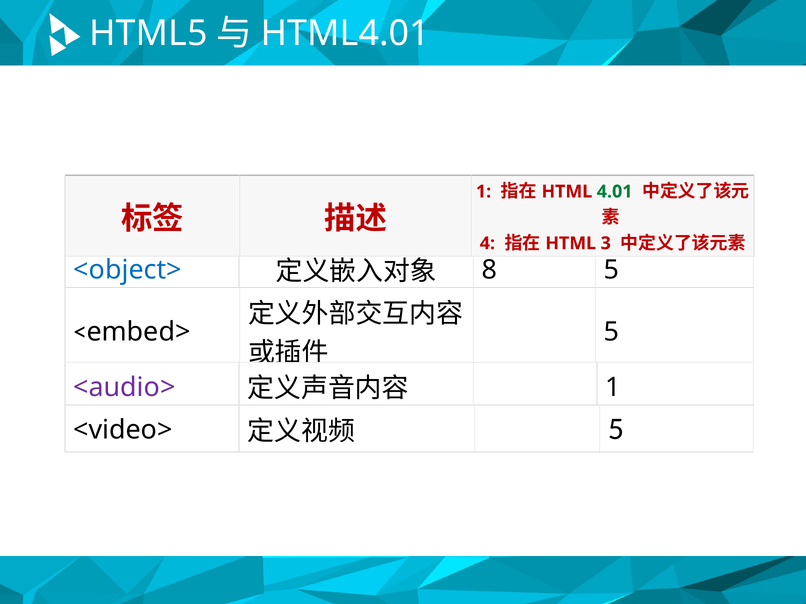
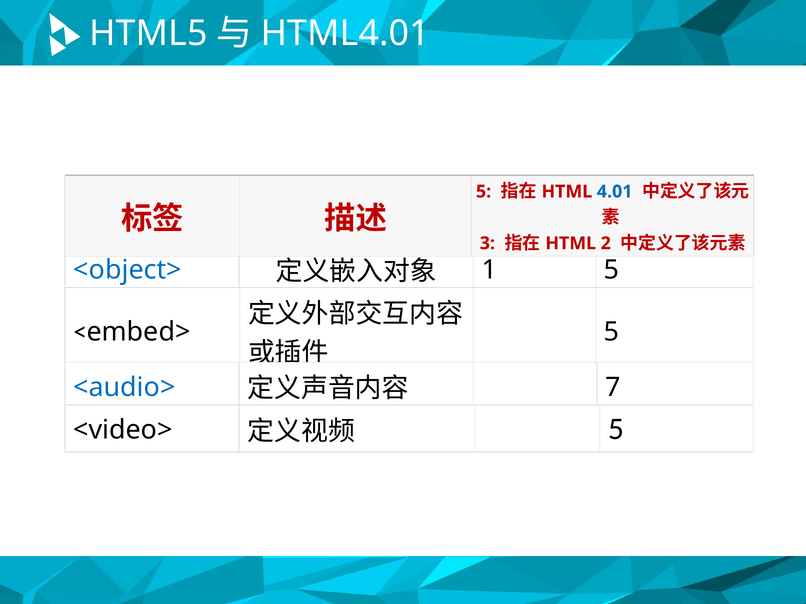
1: 1 -> 5 (484, 192)
4.01 colour: green -> blue (615, 192)
4: 4 -> 3 (487, 243)
3: 3 -> 2 (606, 243)
8: 8 -> 1 (489, 270)
<audio> colour: purple -> blue (124, 388)
1: 1 -> 7 (613, 388)
